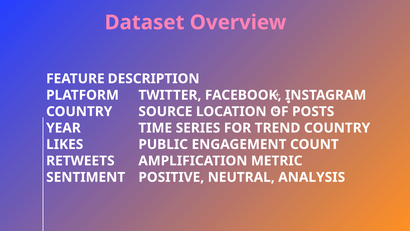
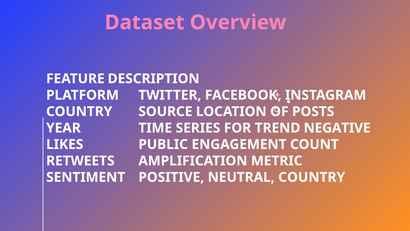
TREND COUNTRY: COUNTRY -> NEGATIVE (337, 128)
NEUTRAL ANALYSIS: ANALYSIS -> COUNTRY (312, 177)
